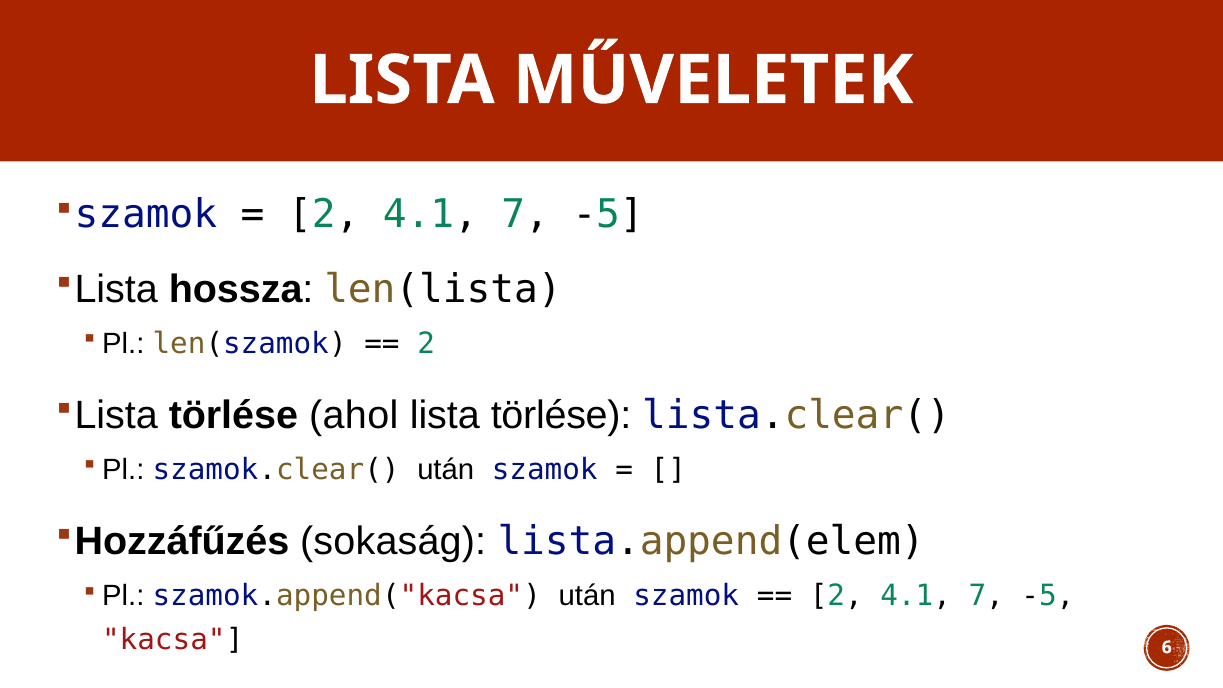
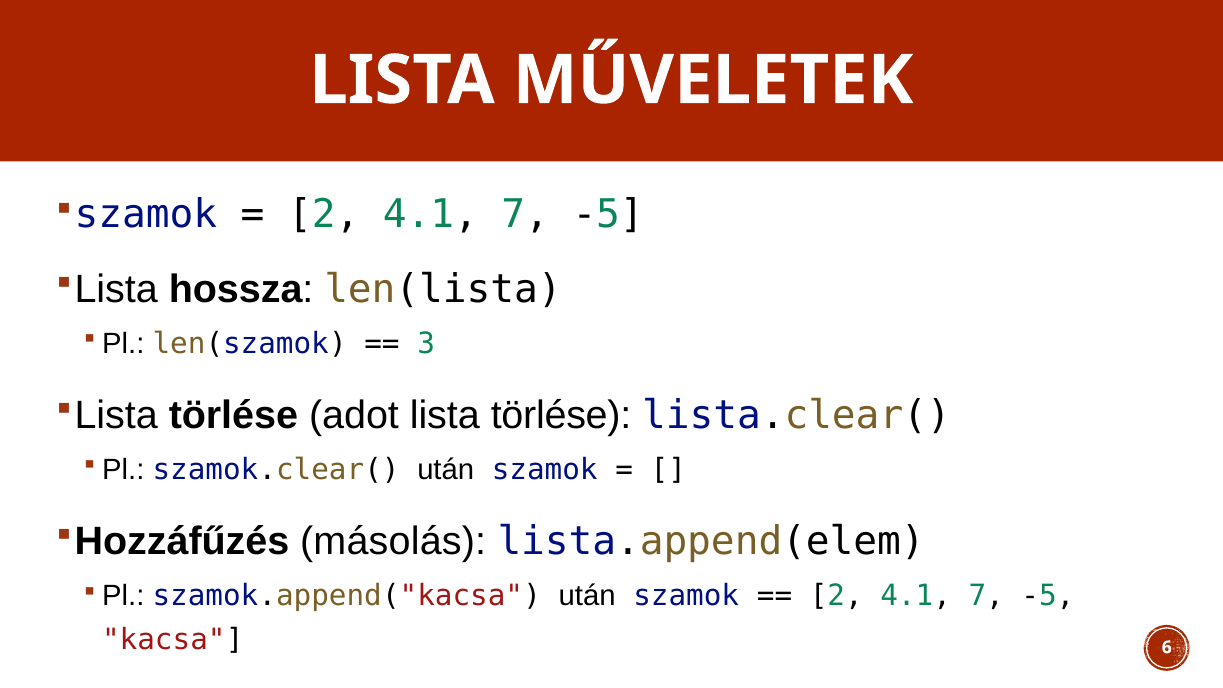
2: 2 -> 3 (426, 344)
ahol: ahol -> adot (354, 416)
sokaság: sokaság -> másolás (393, 542)
